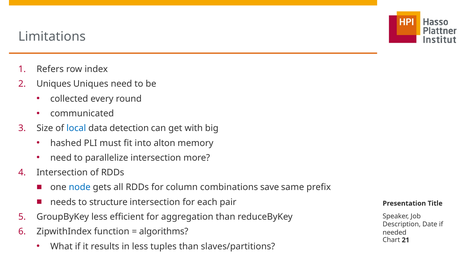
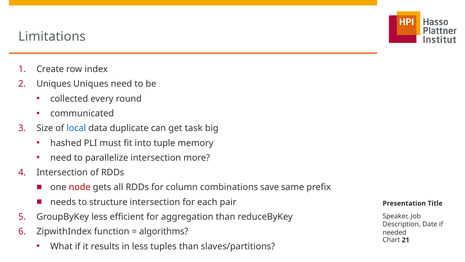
Refers: Refers -> Create (50, 69)
detection: detection -> duplicate (129, 128)
with: with -> task (194, 128)
alton: alton -> tuple (164, 143)
node colour: blue -> red (80, 187)
